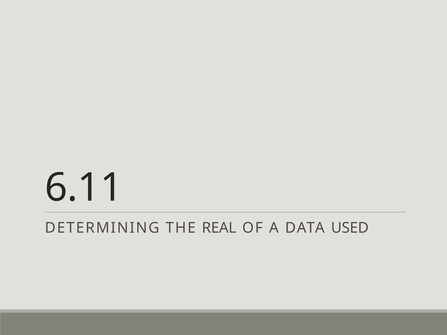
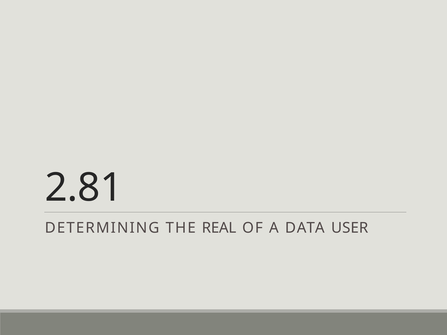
6.11: 6.11 -> 2.81 (84, 188)
USED: USED -> USER (350, 228)
